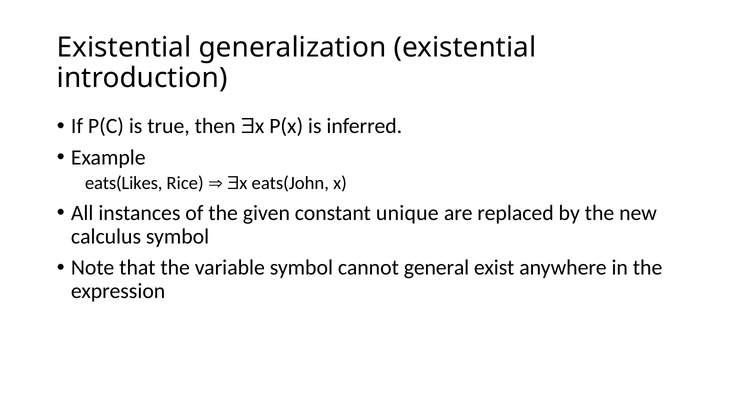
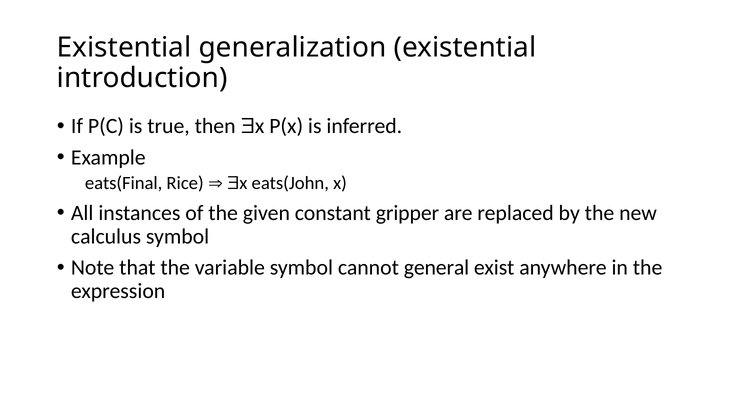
eats(Likes: eats(Likes -> eats(Final (124, 183)
unique: unique -> gripper (407, 213)
